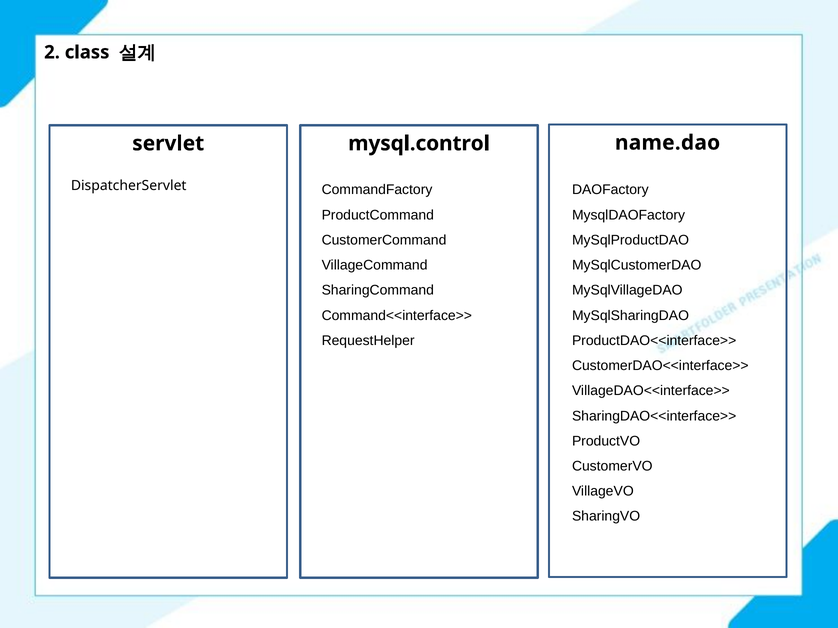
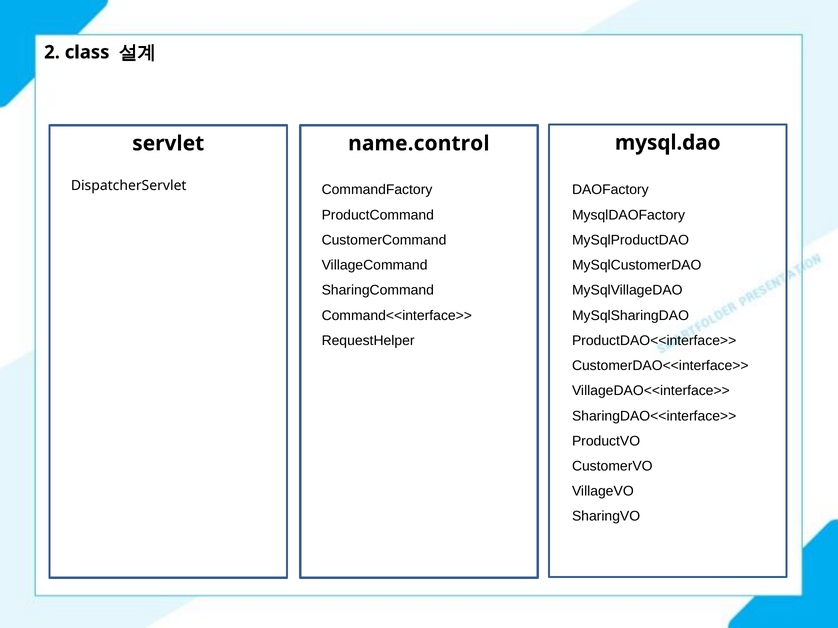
mysql.control: mysql.control -> name.control (419, 144)
name.dao: name.dao -> mysql.dao (668, 143)
